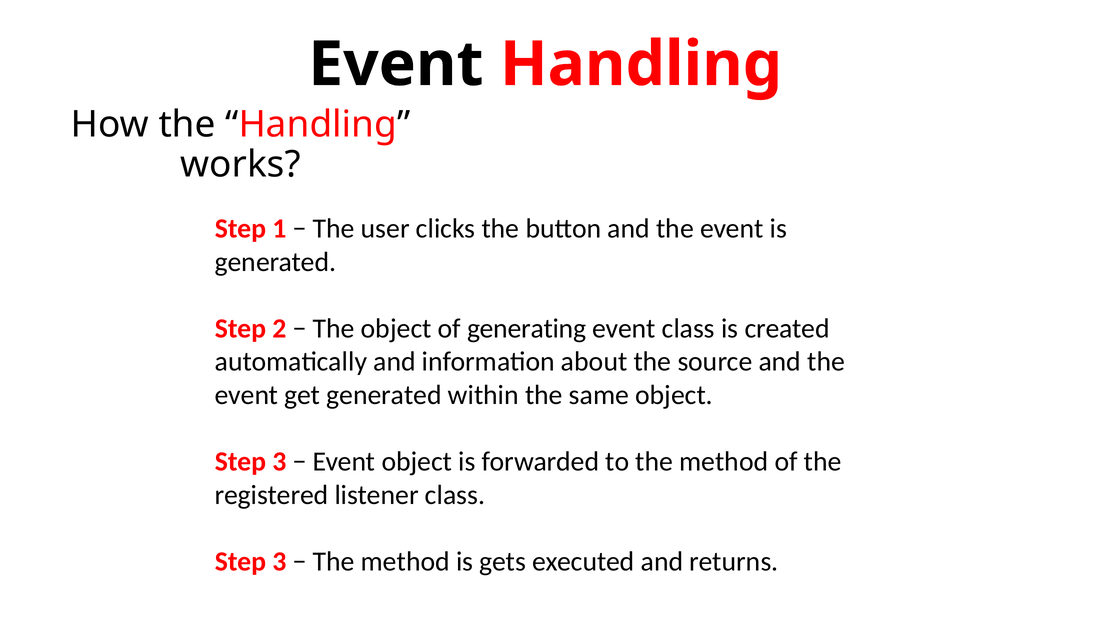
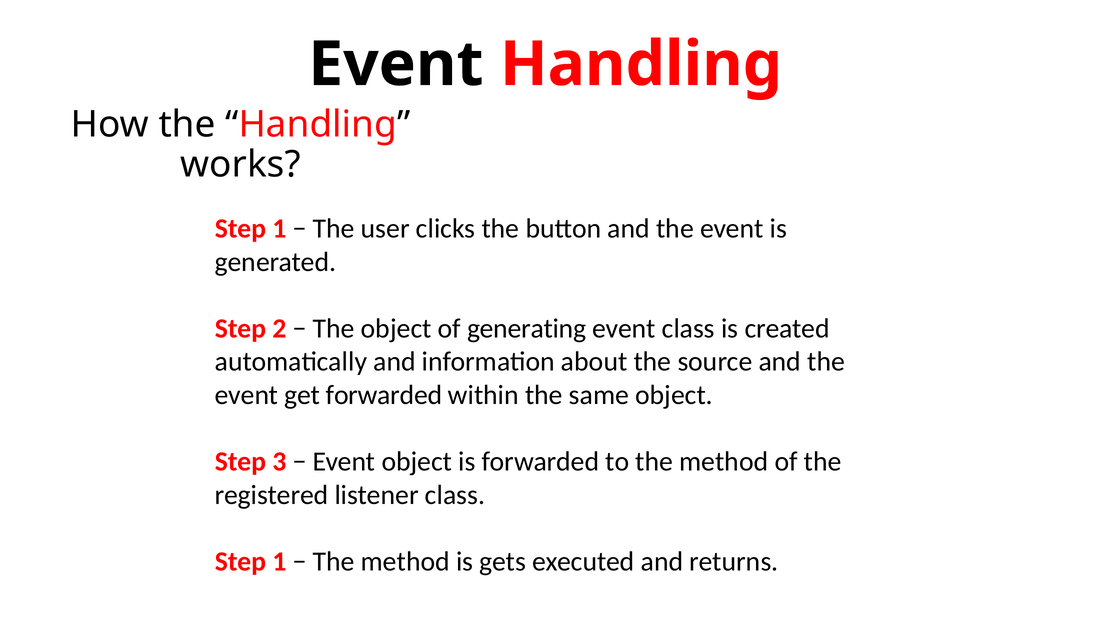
get generated: generated -> forwarded (384, 395)
3: 3 -> 1 (279, 562)
